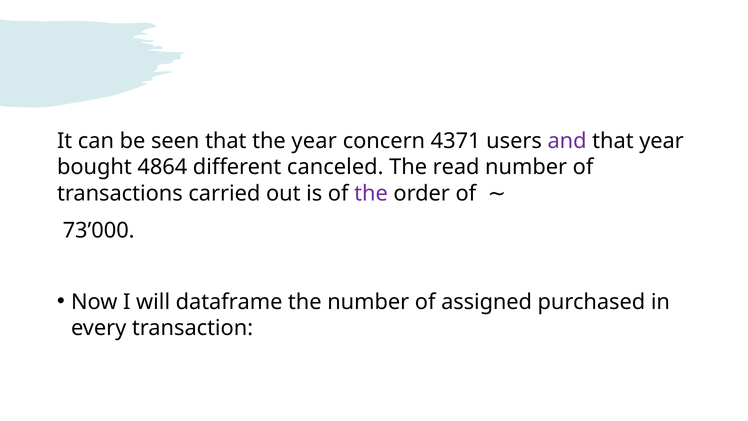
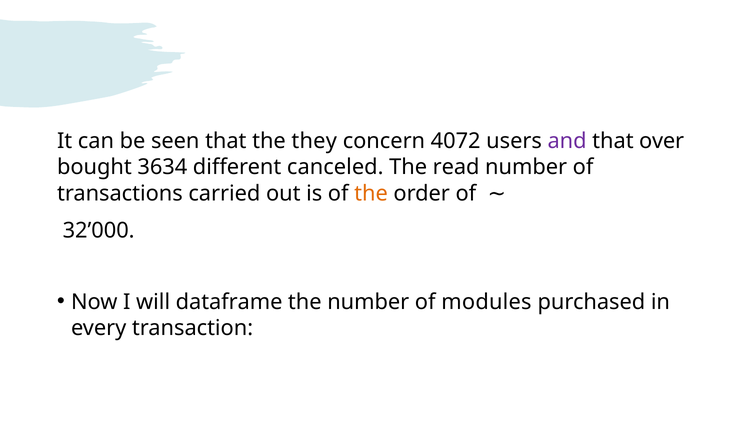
the year: year -> they (314, 141)
4371: 4371 -> 4072 (456, 141)
that year: year -> over (662, 141)
4864: 4864 -> 3634 (162, 167)
the colour: purple -> orange (371, 193)
73’000: 73’000 -> 32’000 (99, 230)
assigned: assigned -> modules (486, 302)
